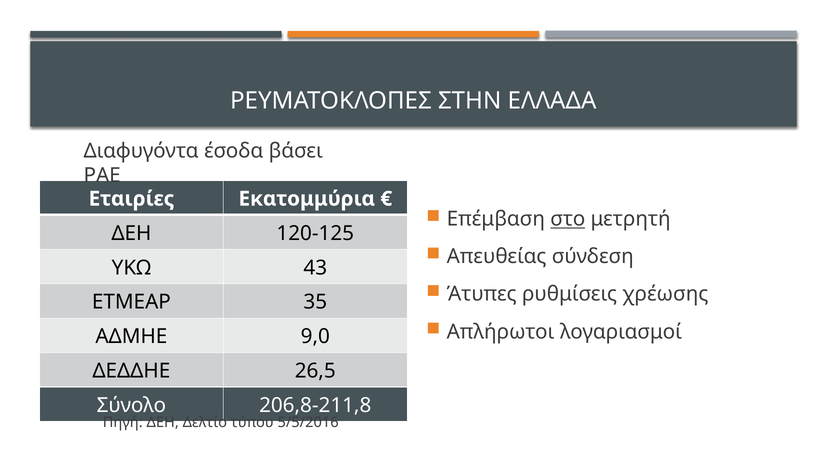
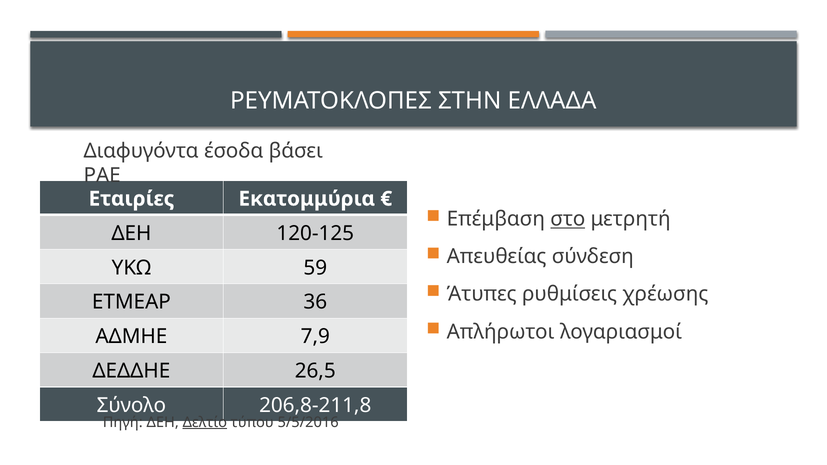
43: 43 -> 59 (315, 268)
35: 35 -> 36 (315, 302)
9,0: 9,0 -> 7,9 (315, 337)
Δελτίο underline: none -> present (205, 422)
